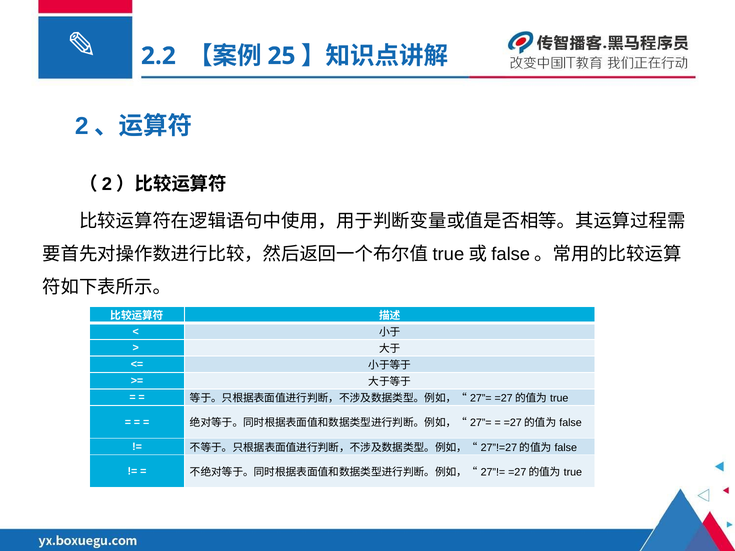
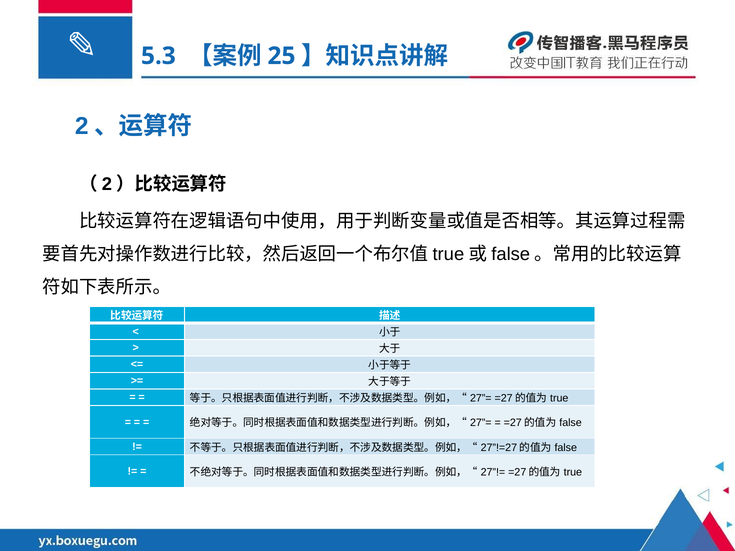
2.2: 2.2 -> 5.3 (158, 56)
